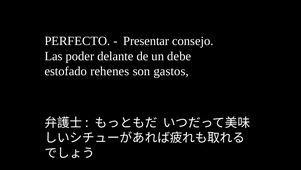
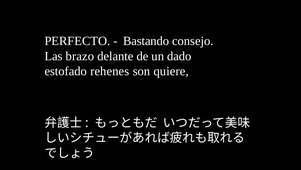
Presentar: Presentar -> Bastando (146, 41)
poder: poder -> brazo (80, 56)
debe: debe -> dado (179, 56)
gastos: gastos -> quiere (171, 71)
